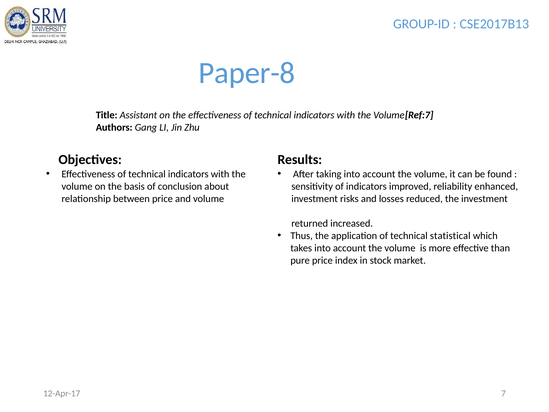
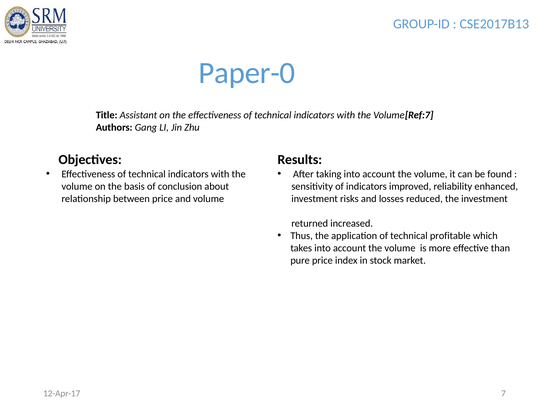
Paper-8: Paper-8 -> Paper-0 (247, 73)
statistical: statistical -> profitable (450, 236)
